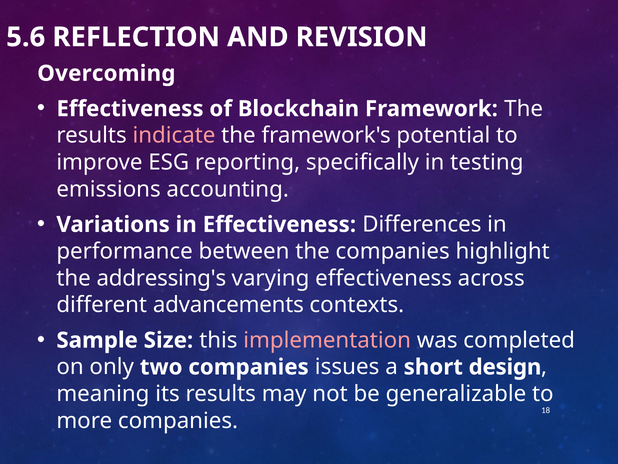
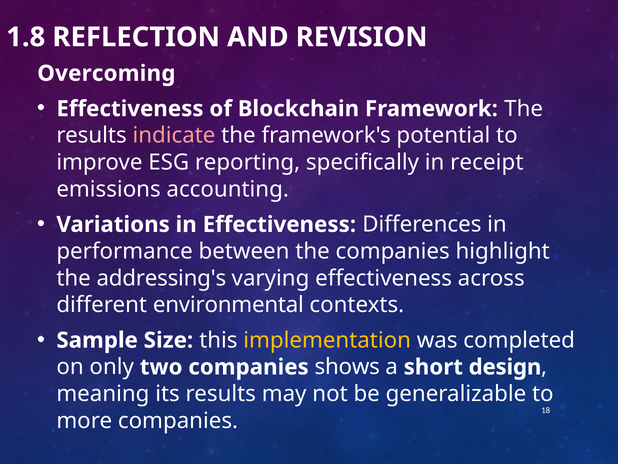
5.6: 5.6 -> 1.8 (26, 37)
testing: testing -> receipt (487, 162)
advancements: advancements -> environmental (228, 305)
implementation colour: pink -> yellow (327, 340)
issues: issues -> shows (347, 367)
